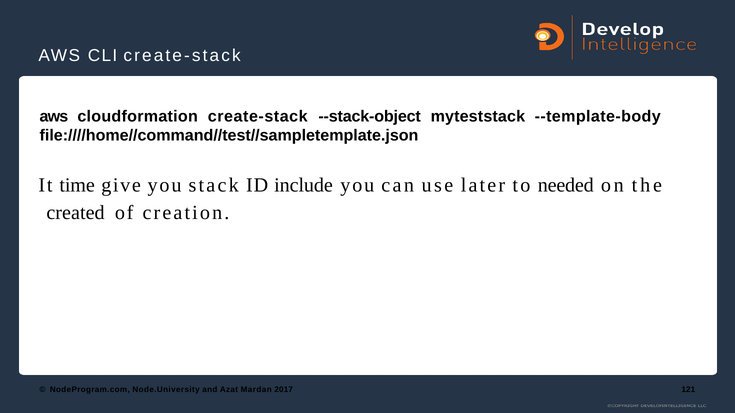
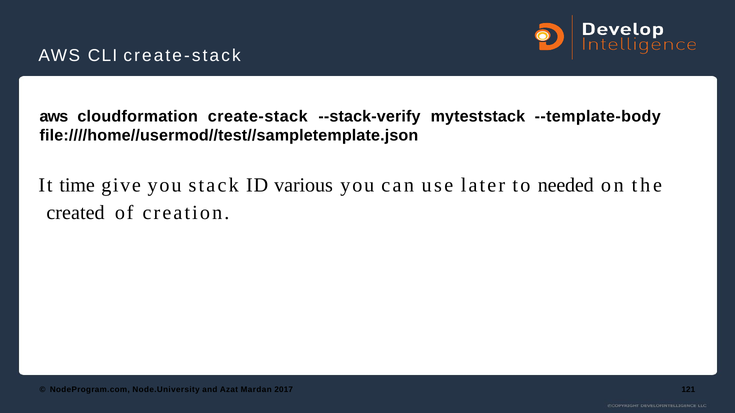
--stack-object: --stack-object -> --stack-verify (369, 117)
file:////home//command//test//sampletemplate.json: file:////home//command//test//sampletemplate.json -> file:////home//usermod//test//sampletemplate.json (229, 136)
include: include -> various (304, 185)
